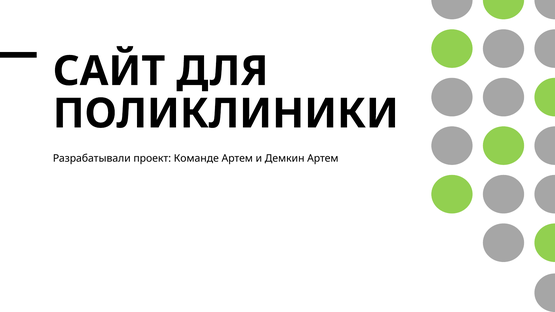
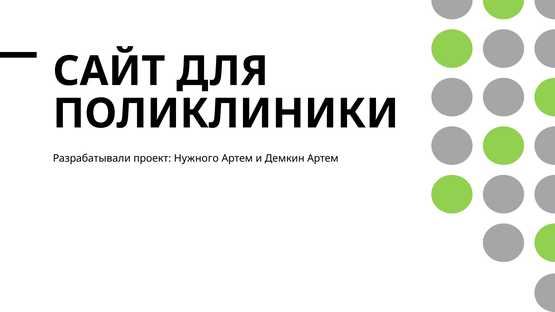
Команде: Команде -> Нужного (196, 159)
